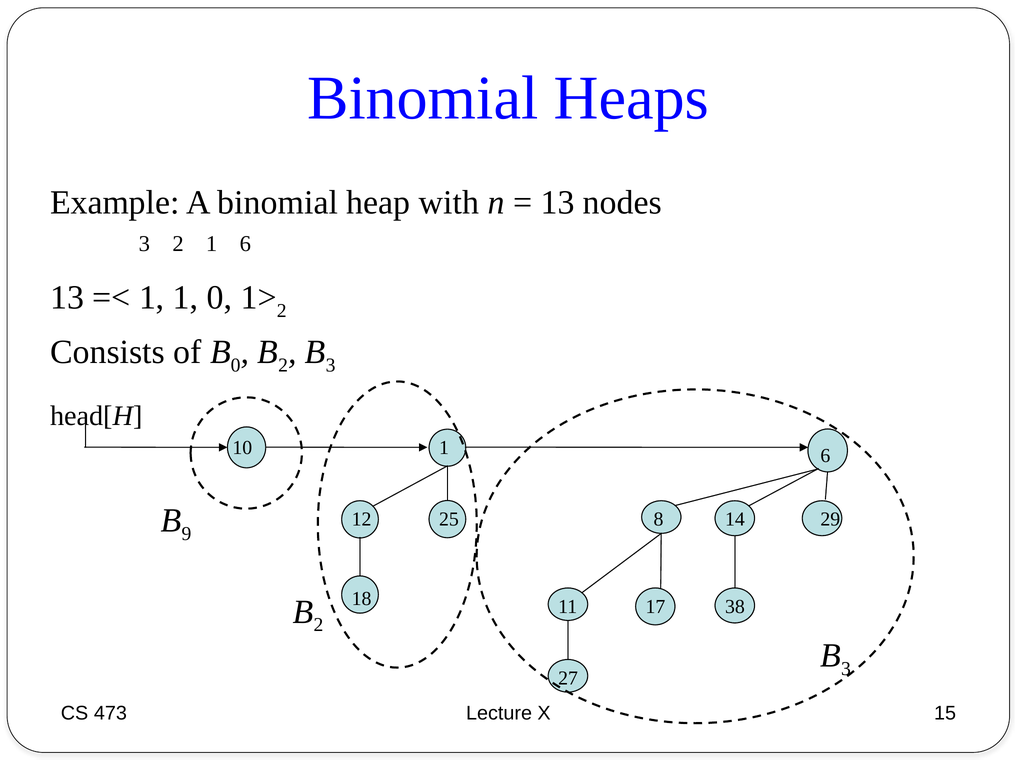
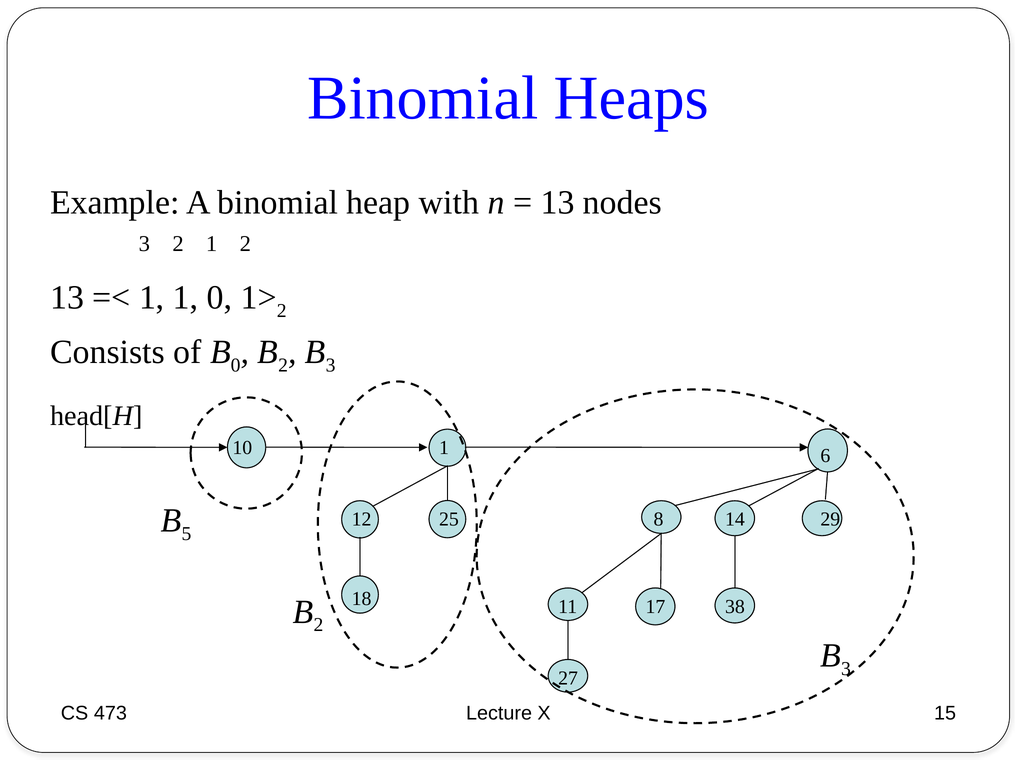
1 6: 6 -> 2 (245, 244)
9: 9 -> 5 (187, 534)
